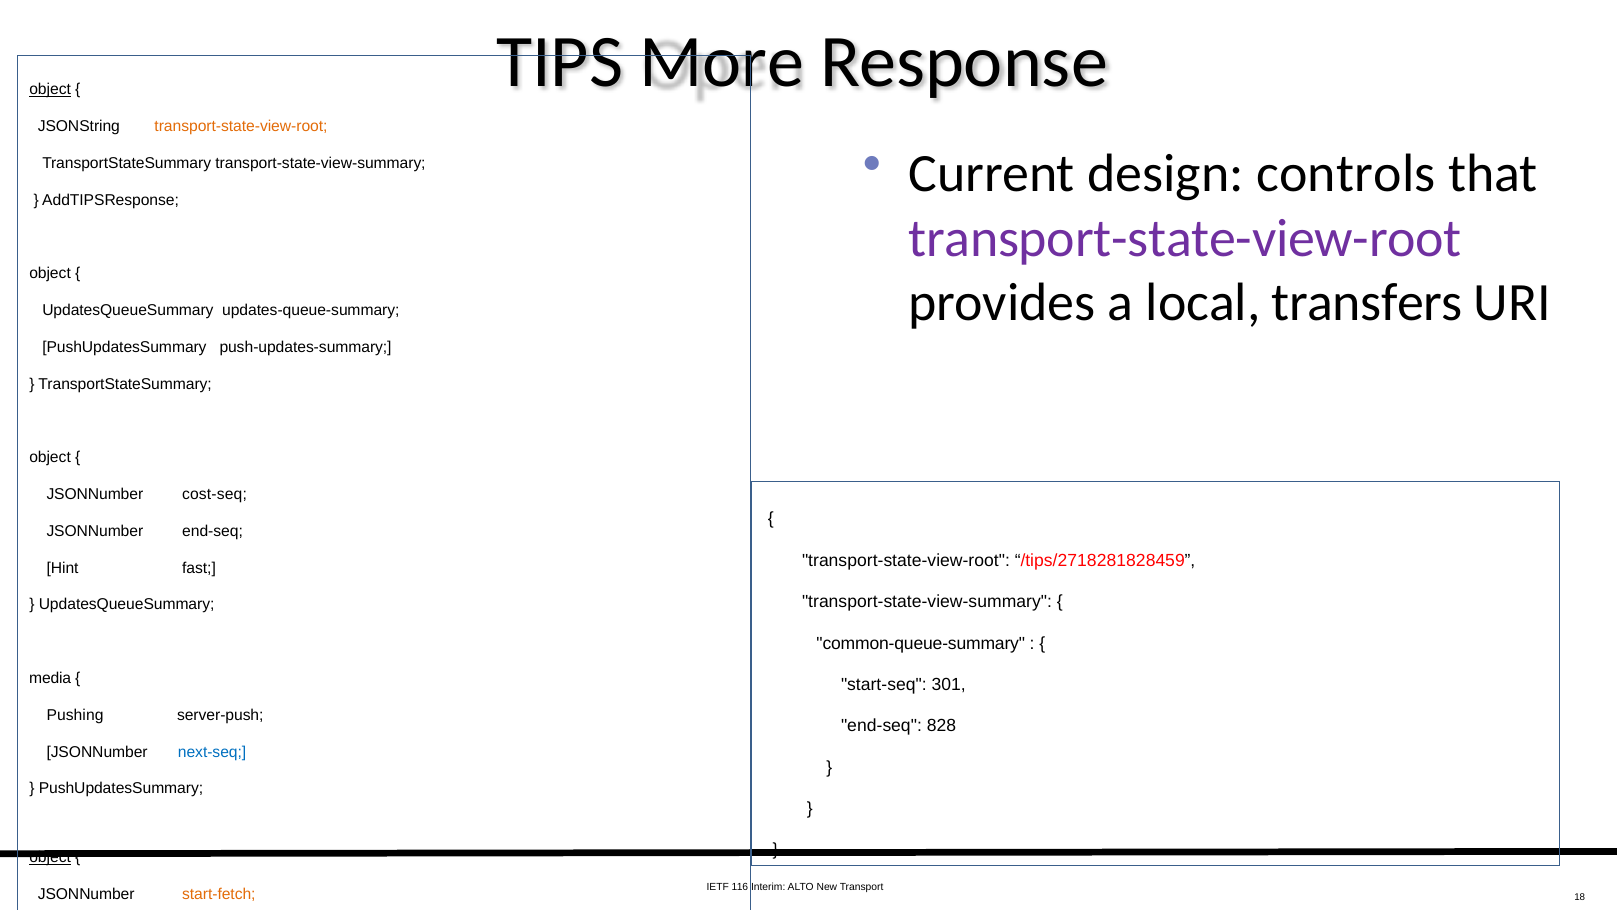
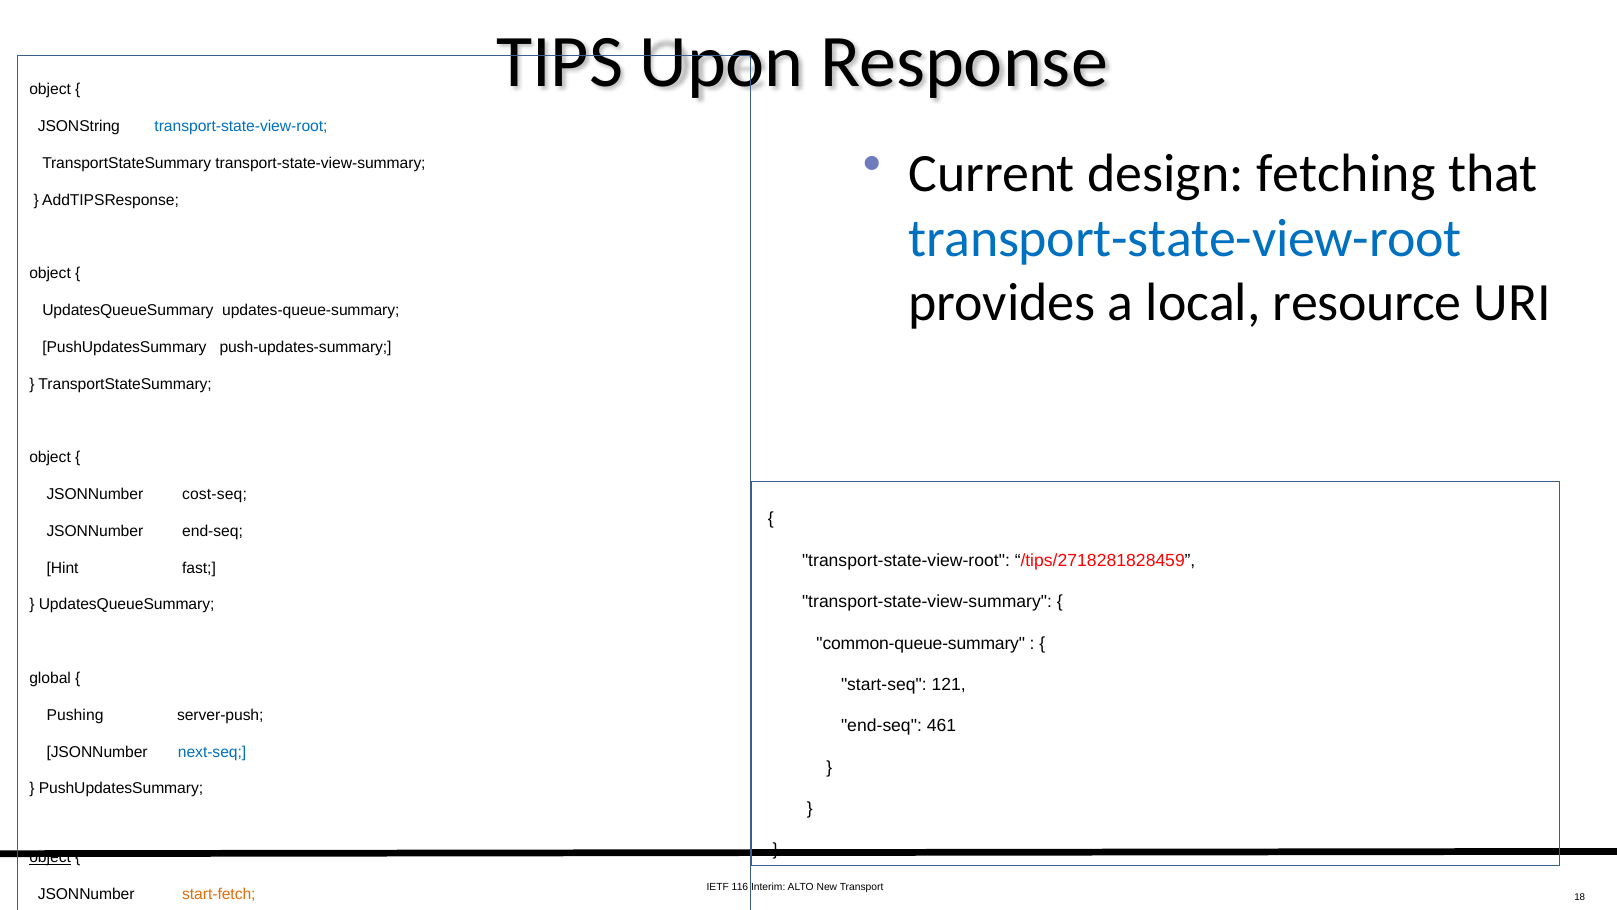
More: More -> Upon (722, 62)
object underline: present -> none (50, 90)
transport-state-view-root colour: orange -> blue (241, 127)
controls: controls -> fetching (1346, 174)
transport-state-view-root colour: purple -> blue (1185, 238)
transfers: transfers -> resource (1367, 303)
media: media -> global (50, 678)
301: 301 -> 121 (949, 684)
828: 828 -> 461 (941, 726)
